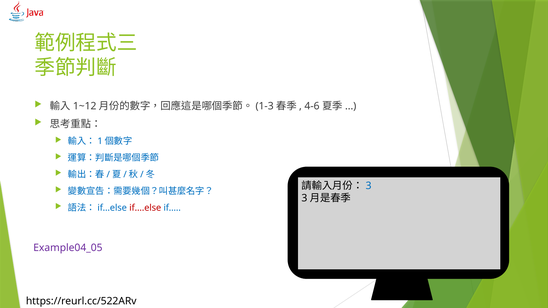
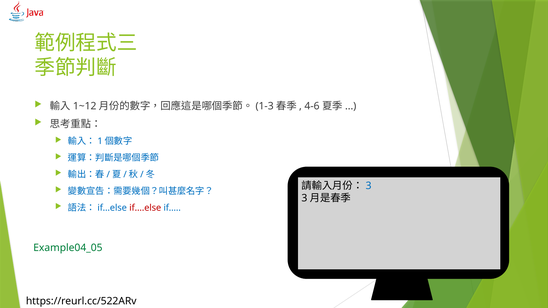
Example04_05 colour: purple -> green (68, 248)
